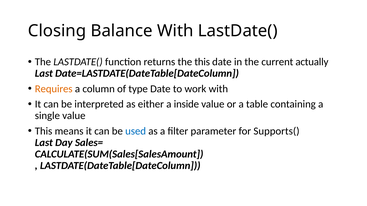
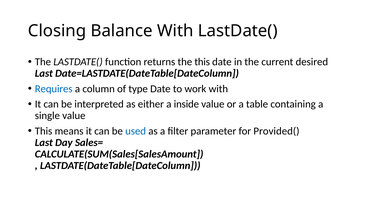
actually: actually -> desired (312, 62)
Requires colour: orange -> blue (54, 89)
Supports(: Supports( -> Provided( (276, 131)
